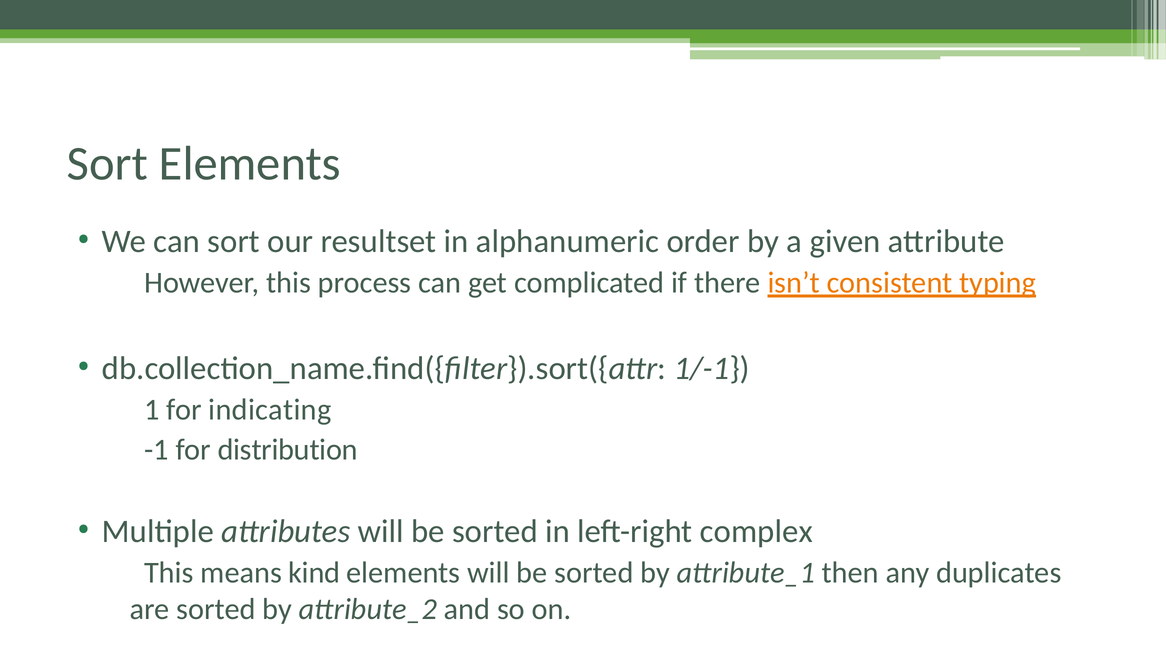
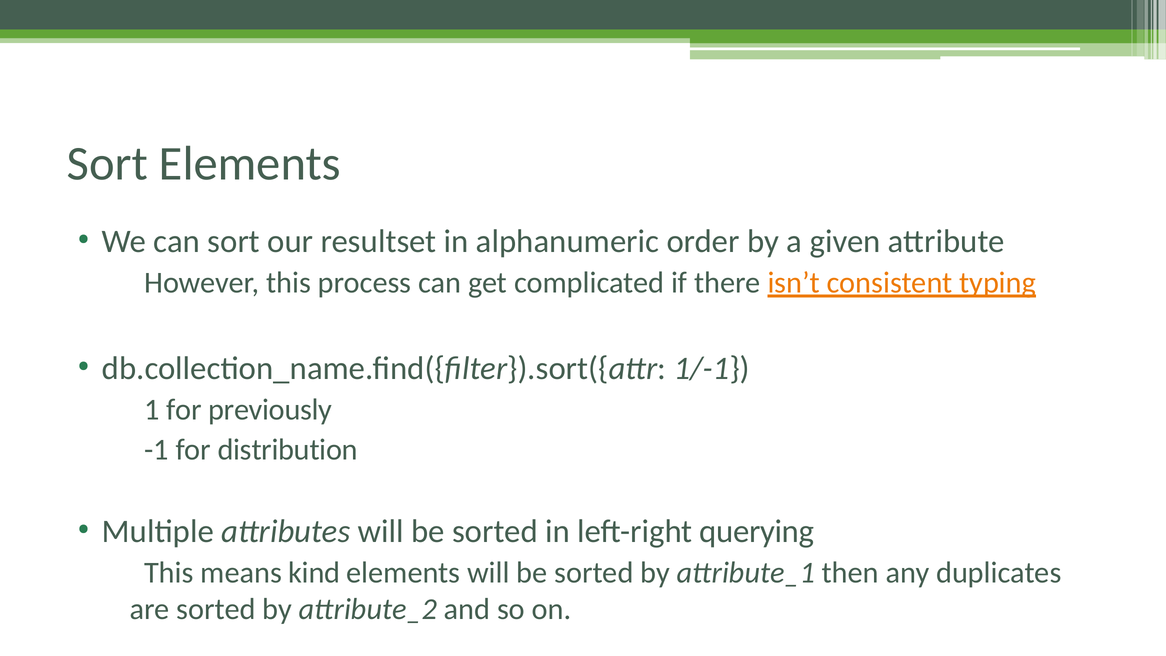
indicating: indicating -> previously (270, 410)
complex: complex -> querying (757, 531)
